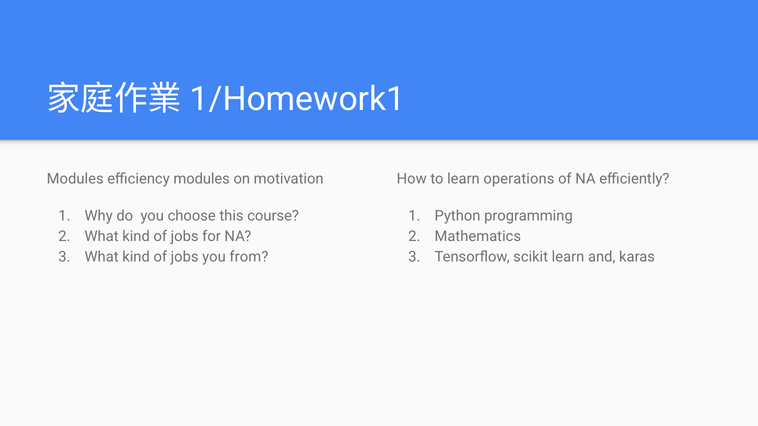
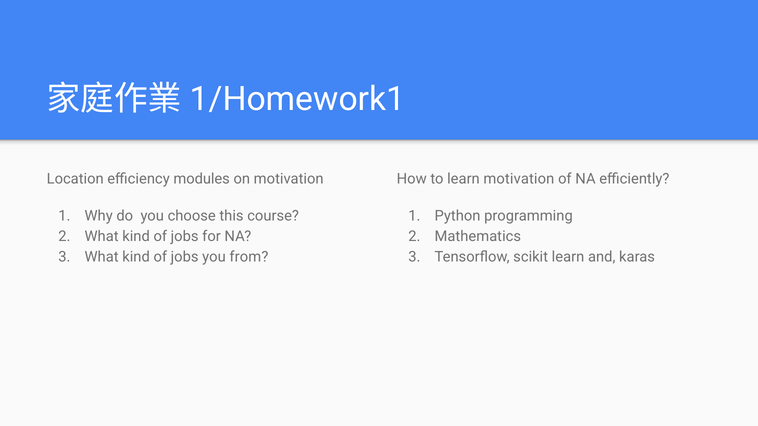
Modules: Modules -> Location (75, 179)
learn operations: operations -> motivation (519, 179)
